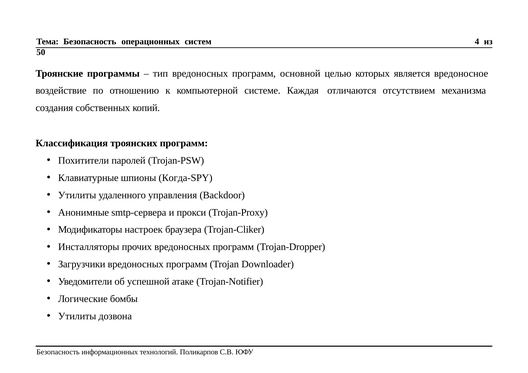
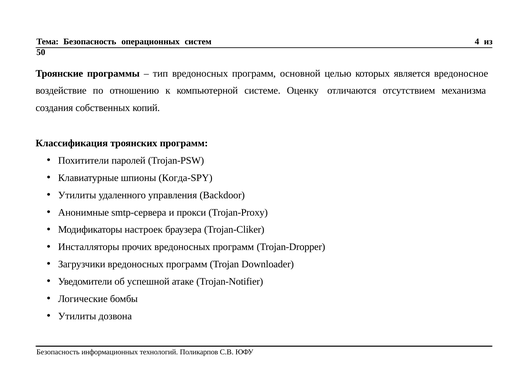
Каждая: Каждая -> Оценку (303, 91)
